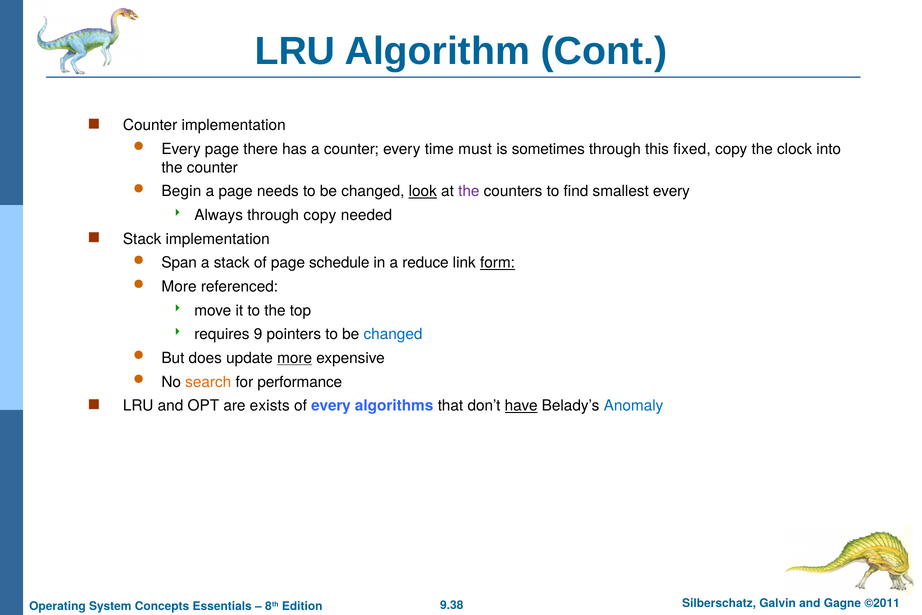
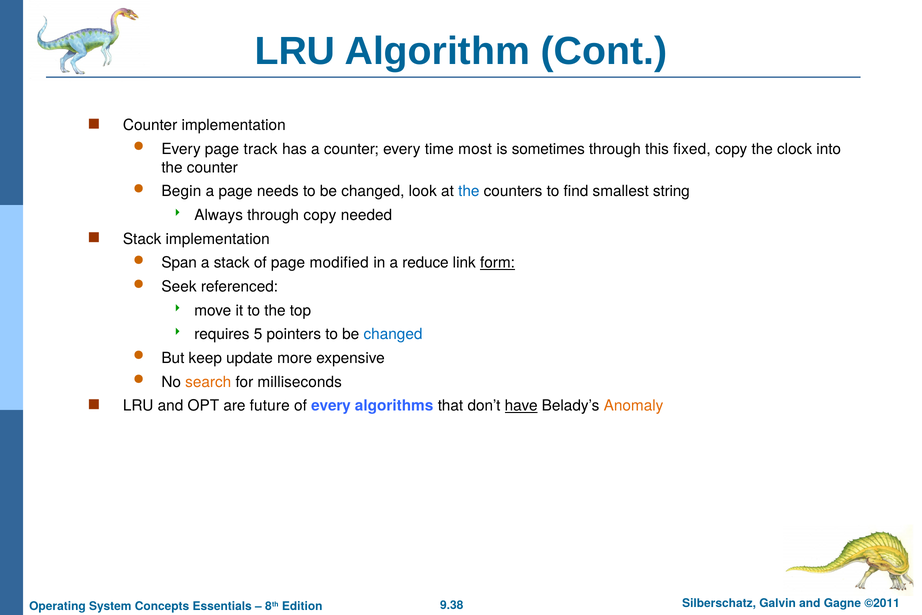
there: there -> track (261, 149)
must: must -> most (475, 149)
look underline: present -> none (423, 191)
the colour: purple -> blue (469, 191)
smallest every: every -> string (671, 191)
schedule: schedule -> modified (339, 263)
More: More -> Seek (179, 287)
9: 9 -> 5 (258, 334)
does: does -> keep (205, 358)
more underline: present -> none (295, 358)
performance: performance -> milliseconds (300, 382)
exists: exists -> future (270, 406)
Anomaly colour: blue -> orange (634, 406)
